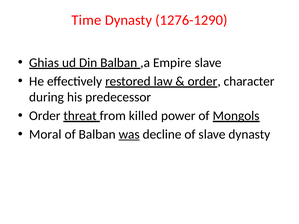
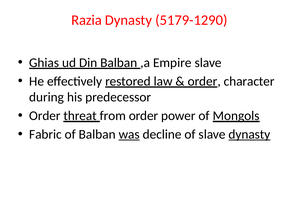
Time: Time -> Razia (87, 20)
1276-1290: 1276-1290 -> 5179-1290 (191, 20)
from killed: killed -> order (143, 116)
Moral: Moral -> Fabric (45, 135)
dynasty underline: none -> present (249, 135)
